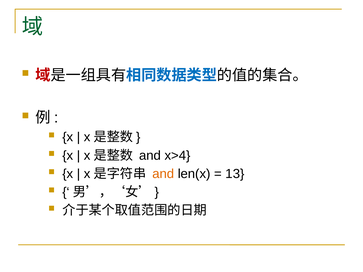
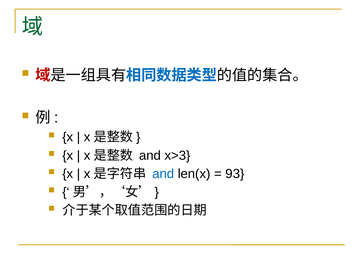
x>4: x>4 -> x>3 (178, 156)
and colour: orange -> blue (163, 174)
13: 13 -> 93 (235, 174)
